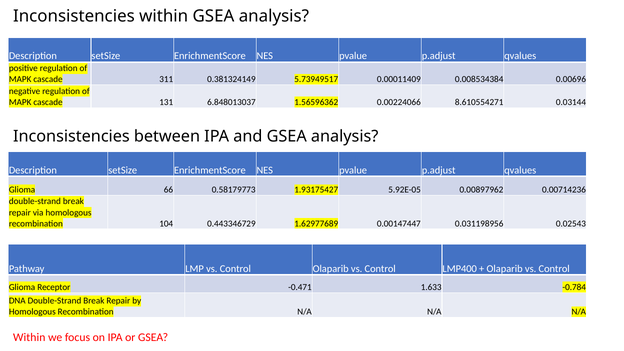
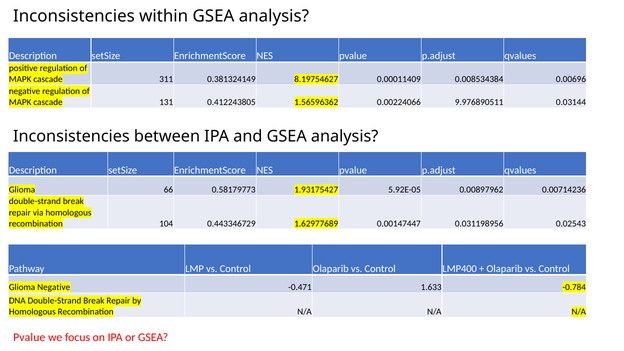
5.73949517: 5.73949517 -> 8.19754627 (316, 79)
6.848013037: 6.848013037 -> 0.412243805 (231, 102)
8.610554271: 8.610554271 -> 9.976890511 (479, 102)
Glioma Receptor: Receptor -> Negative (54, 287)
Within: Within -> Pvalue (29, 337)
